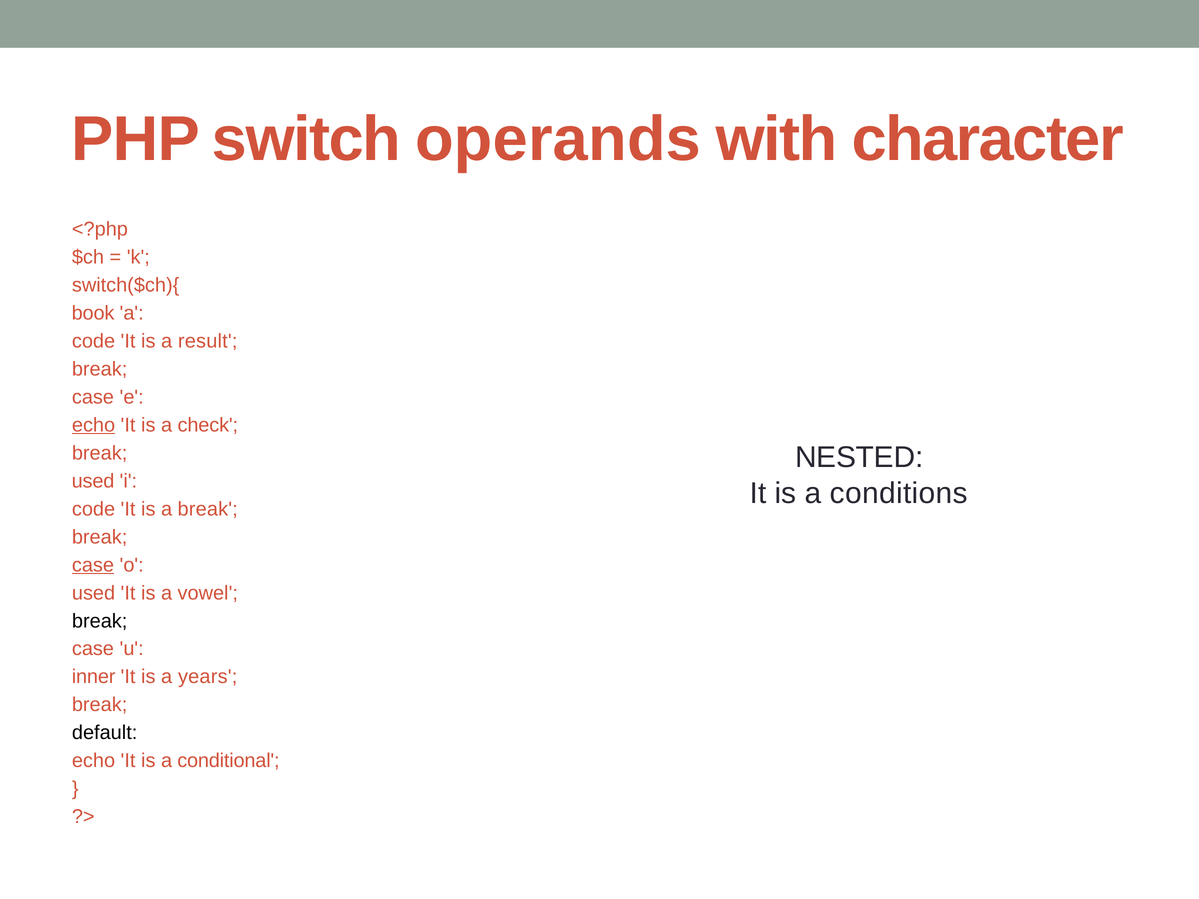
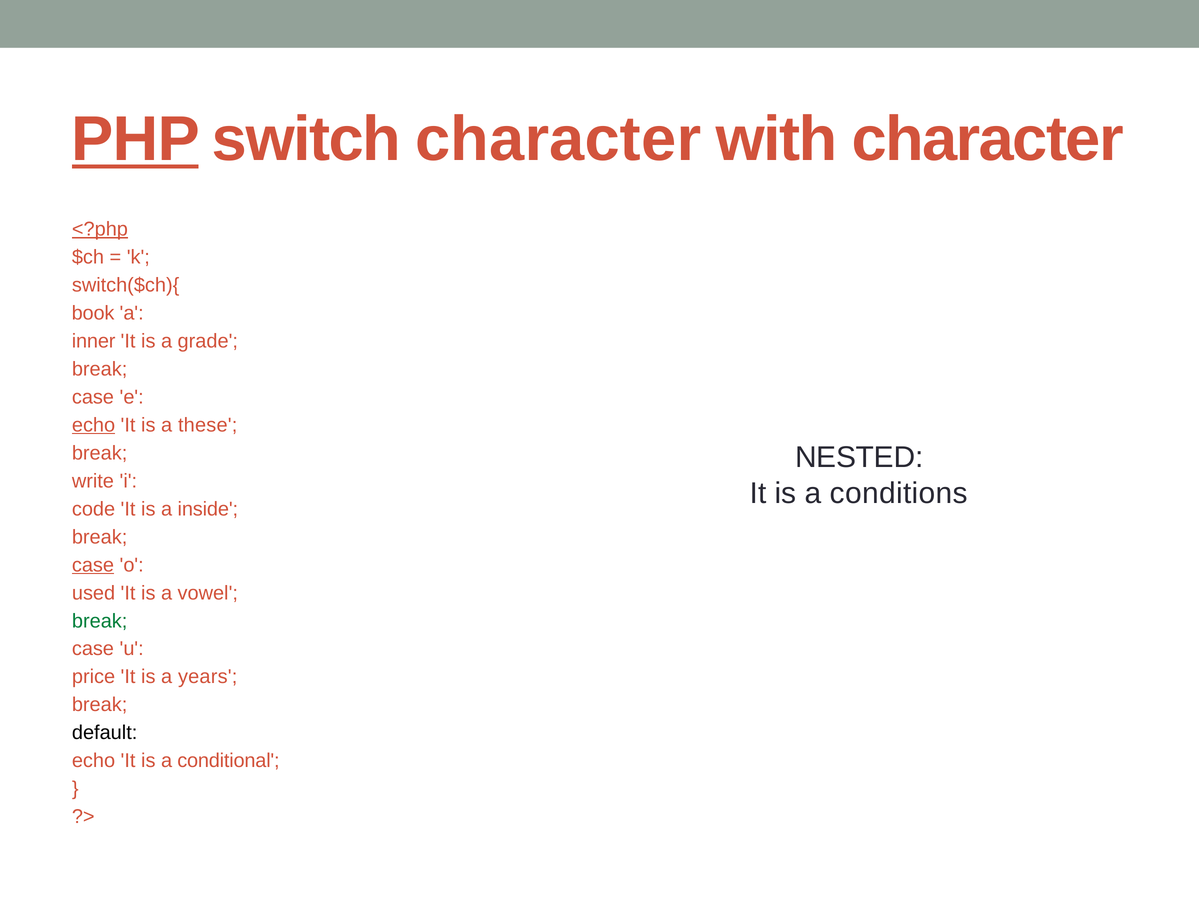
PHP underline: none -> present (136, 139)
switch operands: operands -> character (558, 139)
<?php underline: none -> present (100, 229)
code: code -> inner (94, 341)
result: result -> grade (208, 341)
check: check -> these (208, 425)
used: used -> write (93, 481)
a break: break -> inside (208, 509)
break colour: black -> green (100, 621)
inner: inner -> price (94, 677)
